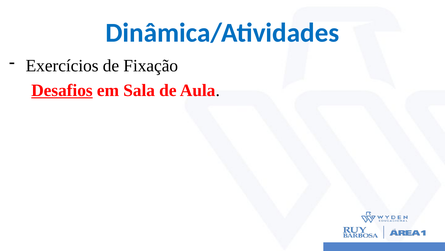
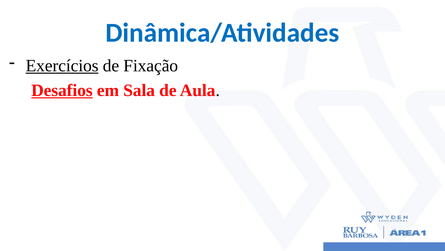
Exercícios underline: none -> present (62, 66)
